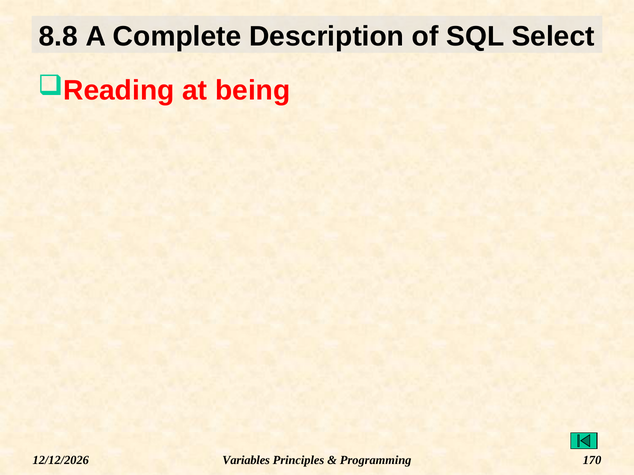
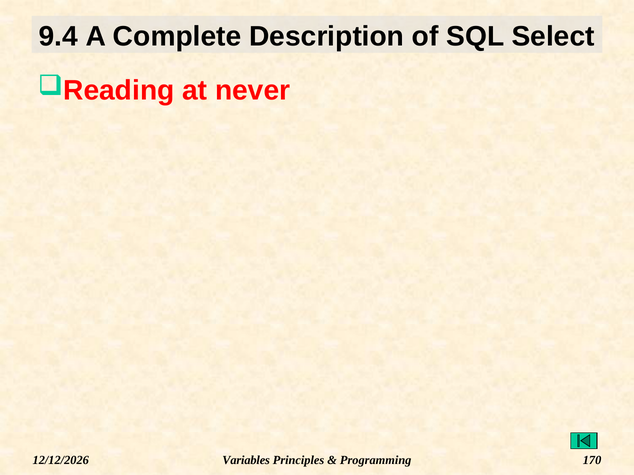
8.8: 8.8 -> 9.4 (58, 36)
being: being -> never (253, 91)
